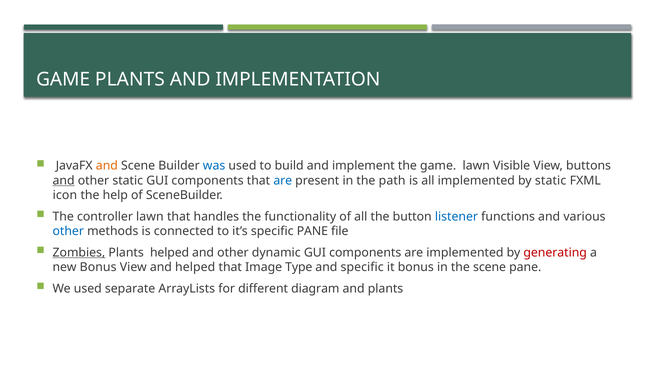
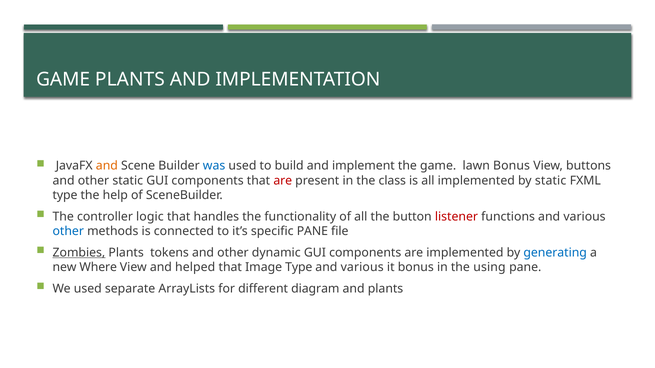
lawn Visible: Visible -> Bonus (512, 166)
and underline: present -> none (64, 181)
are colour: blue -> red (283, 181)
path: path -> class (392, 181)
icon: icon -> type (65, 196)
controller lawn: lawn -> logic (150, 217)
listener colour: blue -> red (456, 217)
Plants helped: helped -> tokens (170, 253)
generating colour: red -> blue (555, 253)
new Bonus: Bonus -> Where (98, 268)
specific: specific -> various (362, 268)
the scene: scene -> using (489, 268)
